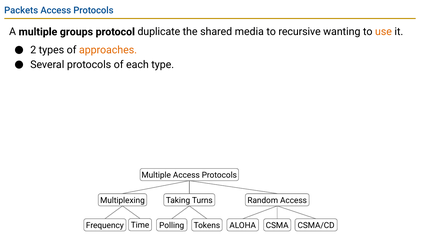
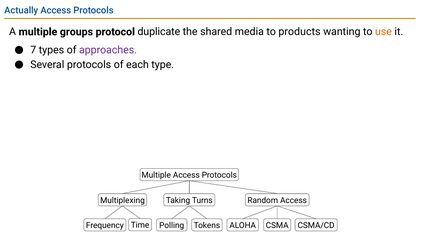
Packets: Packets -> Actually (21, 10)
recursive: recursive -> products (299, 32)
2: 2 -> 7 (33, 50)
approaches colour: orange -> purple (108, 50)
